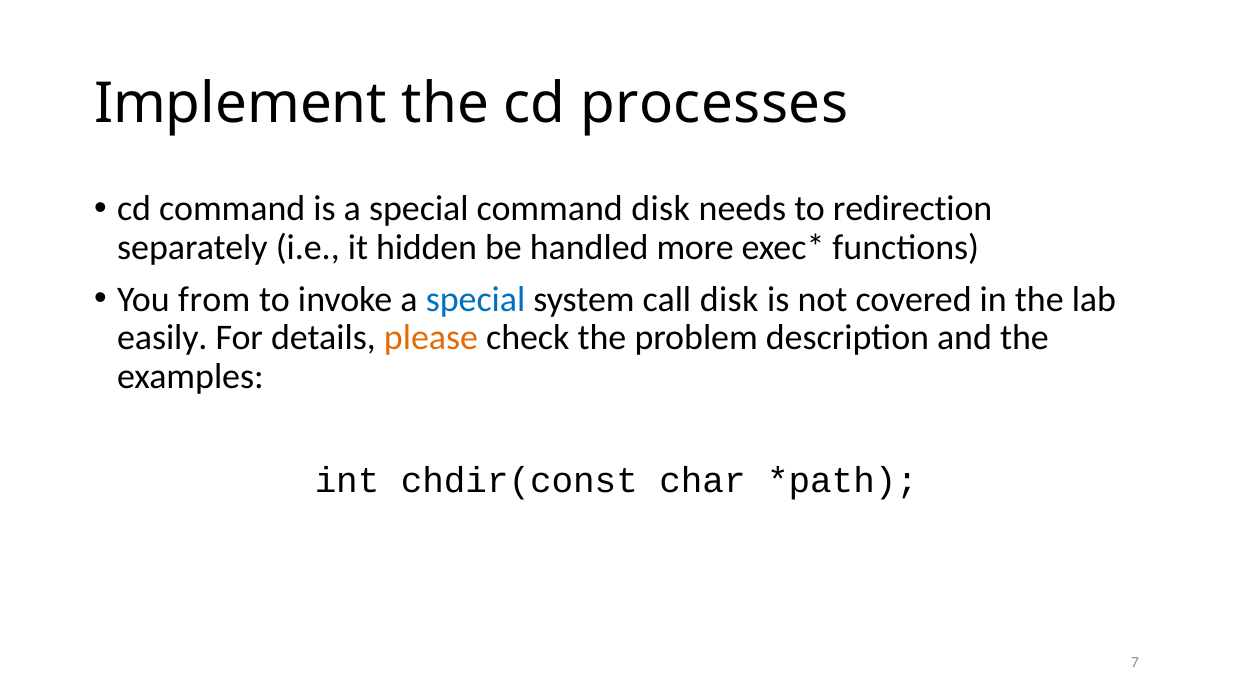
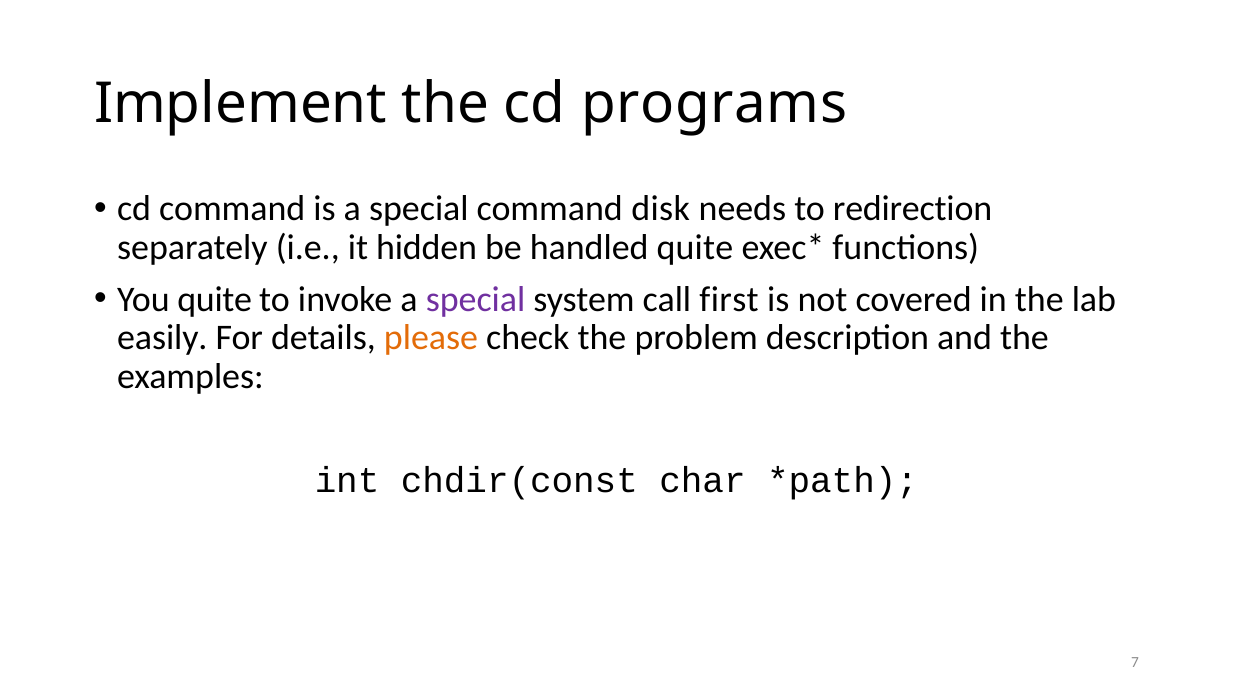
processes: processes -> programs (714, 104)
handled more: more -> quite (695, 247)
You from: from -> quite (215, 299)
special colour: blue -> purple (476, 299)
call disk: disk -> first (729, 299)
